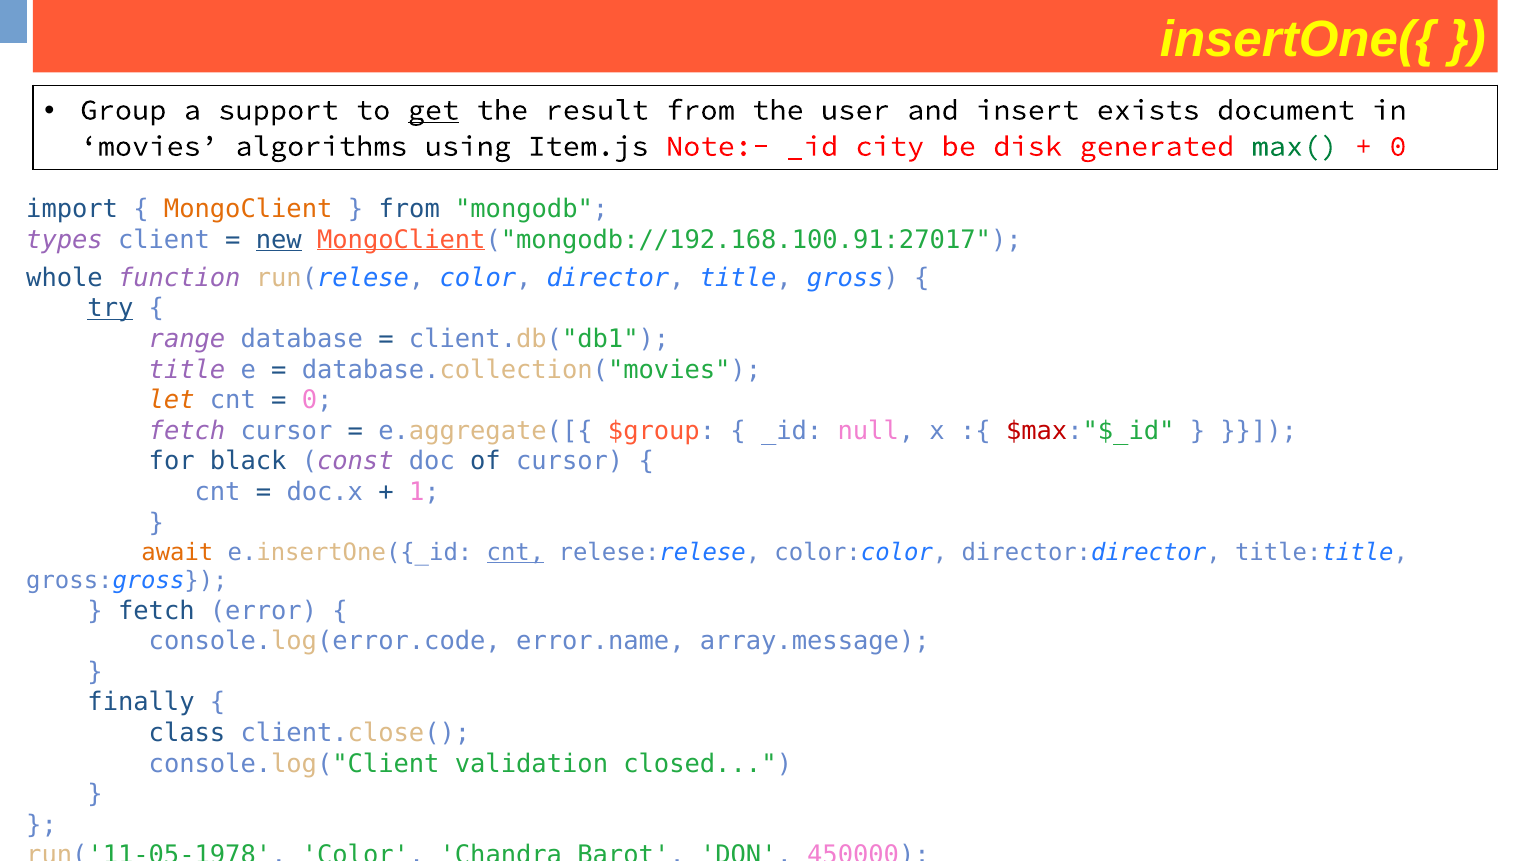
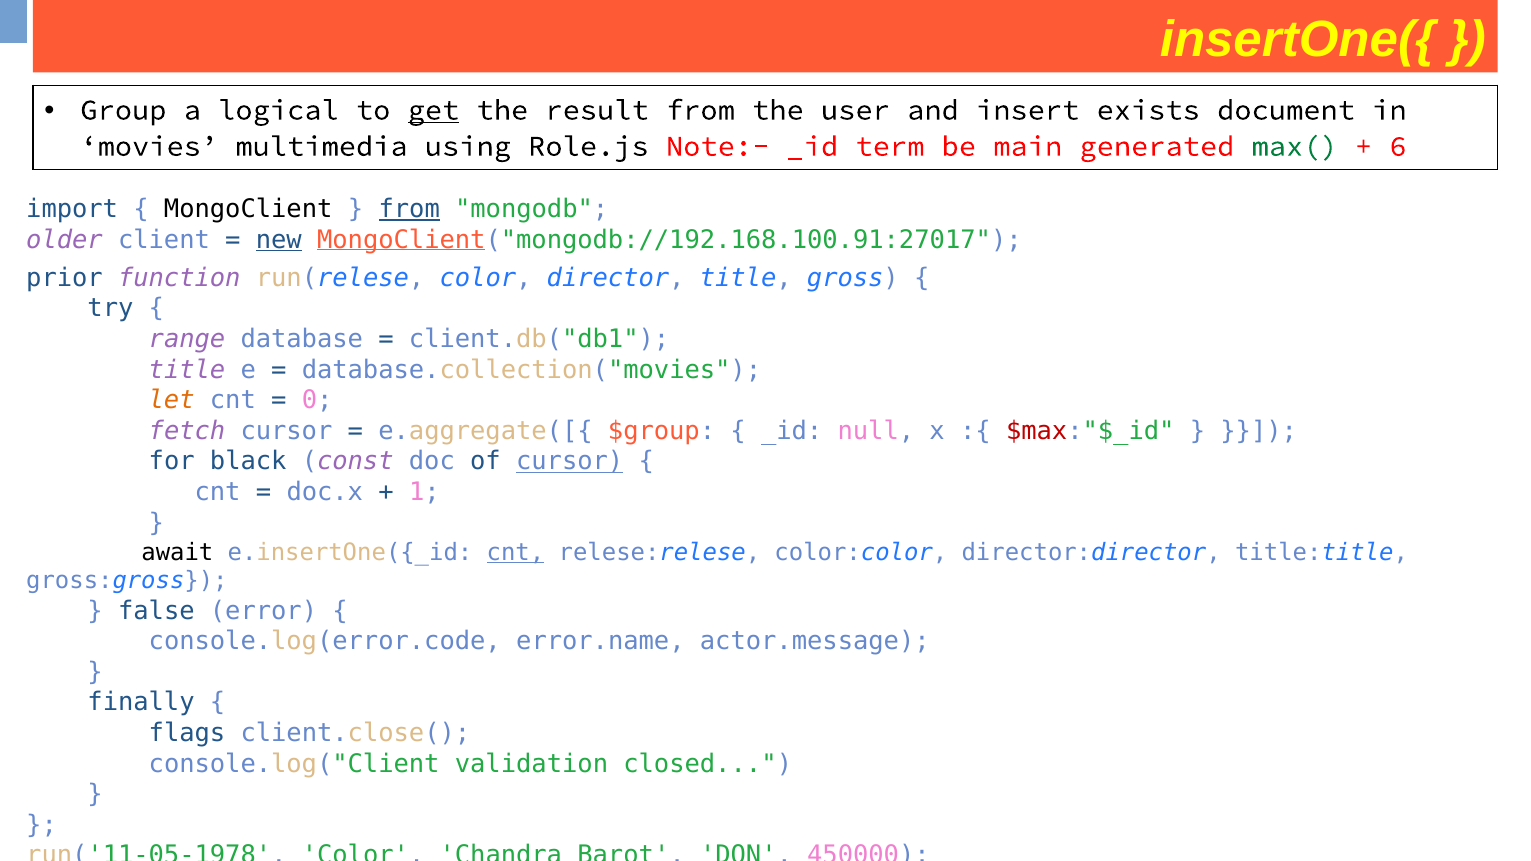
support: support -> logical (278, 110)
algorithms: algorithms -> multimedia (322, 146)
Item.js: Item.js -> Role.js (588, 146)
city: city -> term (890, 146)
disk: disk -> main (1028, 146)
0: 0 -> 6 (1398, 146)
MongoClient colour: orange -> black (248, 209)
from underline: none -> present (409, 209)
types: types -> older (65, 240)
whole: whole -> prior (65, 278)
try underline: present -> none (110, 309)
cursor underline: none -> present (570, 462)
await colour: orange -> black (177, 552)
fetch: fetch -> false (156, 611)
array.message: array.message -> actor.message (815, 641)
class: class -> flags (187, 733)
